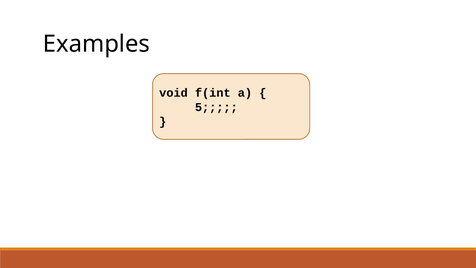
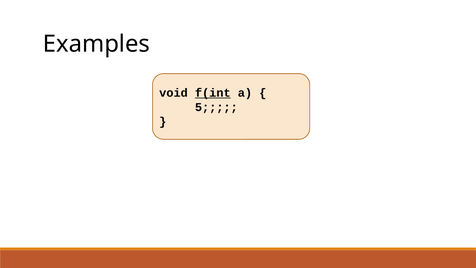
f(int underline: none -> present (213, 93)
